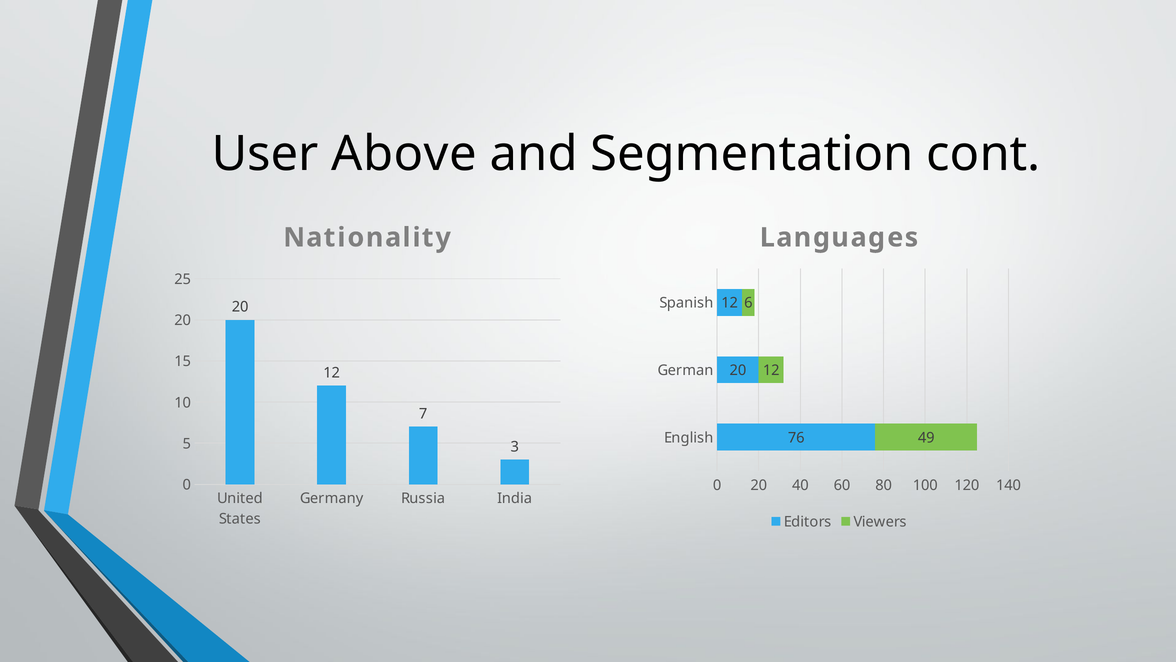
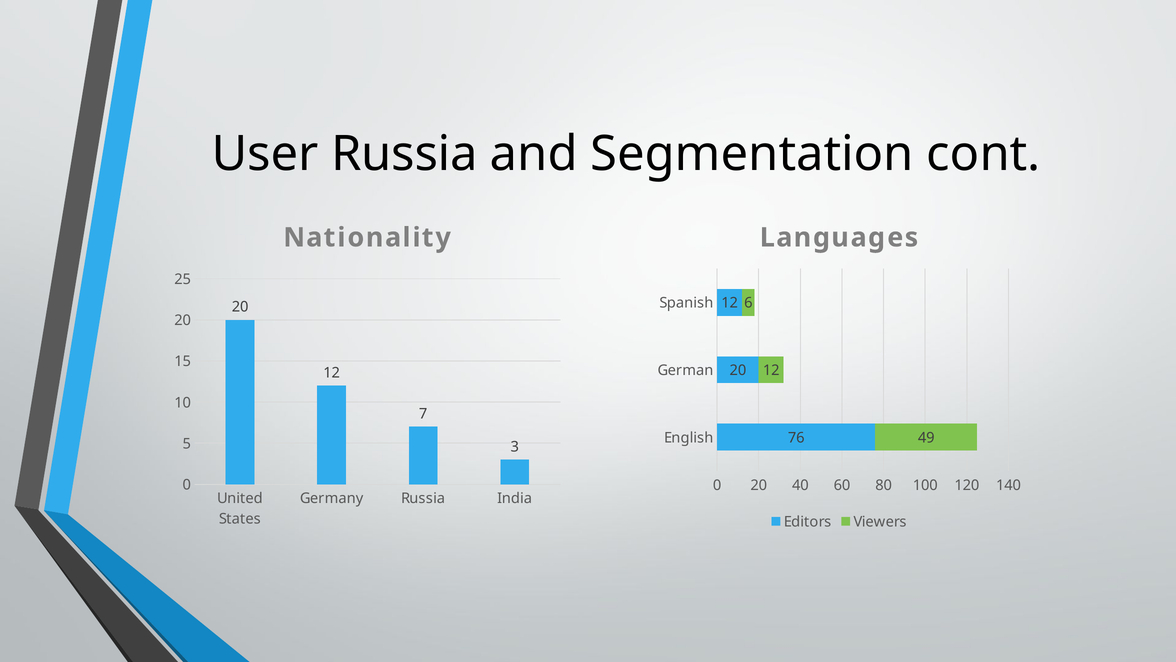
User Above: Above -> Russia (404, 154)
